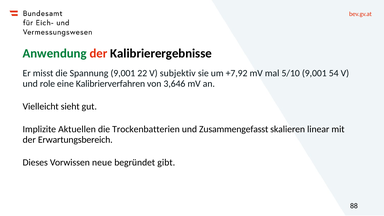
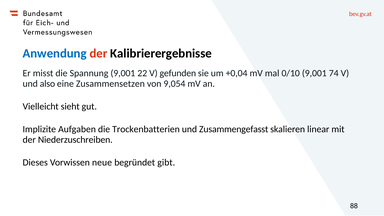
Anwendung colour: green -> blue (55, 54)
subjektiv: subjektiv -> gefunden (178, 73)
+7,92: +7,92 -> +0,04 (237, 73)
5/10: 5/10 -> 0/10 (291, 73)
54: 54 -> 74 (334, 73)
role: role -> also (47, 84)
Kalibrierverfahren: Kalibrierverfahren -> Zusammensetzen (110, 84)
3,646: 3,646 -> 9,054 (174, 84)
Aktuellen: Aktuellen -> Aufgaben (77, 129)
Erwartungsbereich: Erwartungsbereich -> Niederzuschreiben (75, 140)
